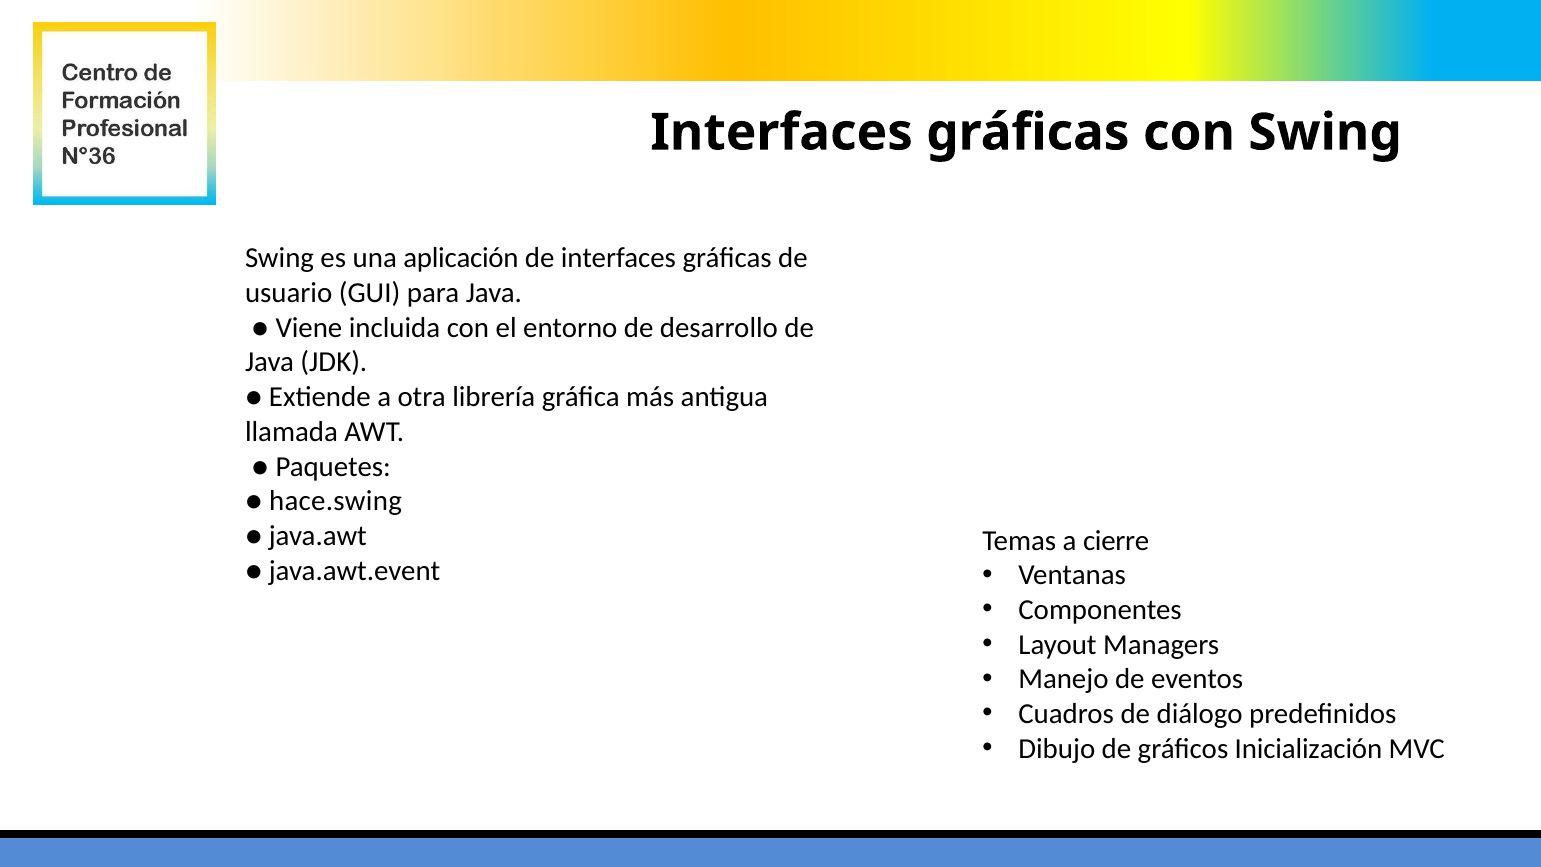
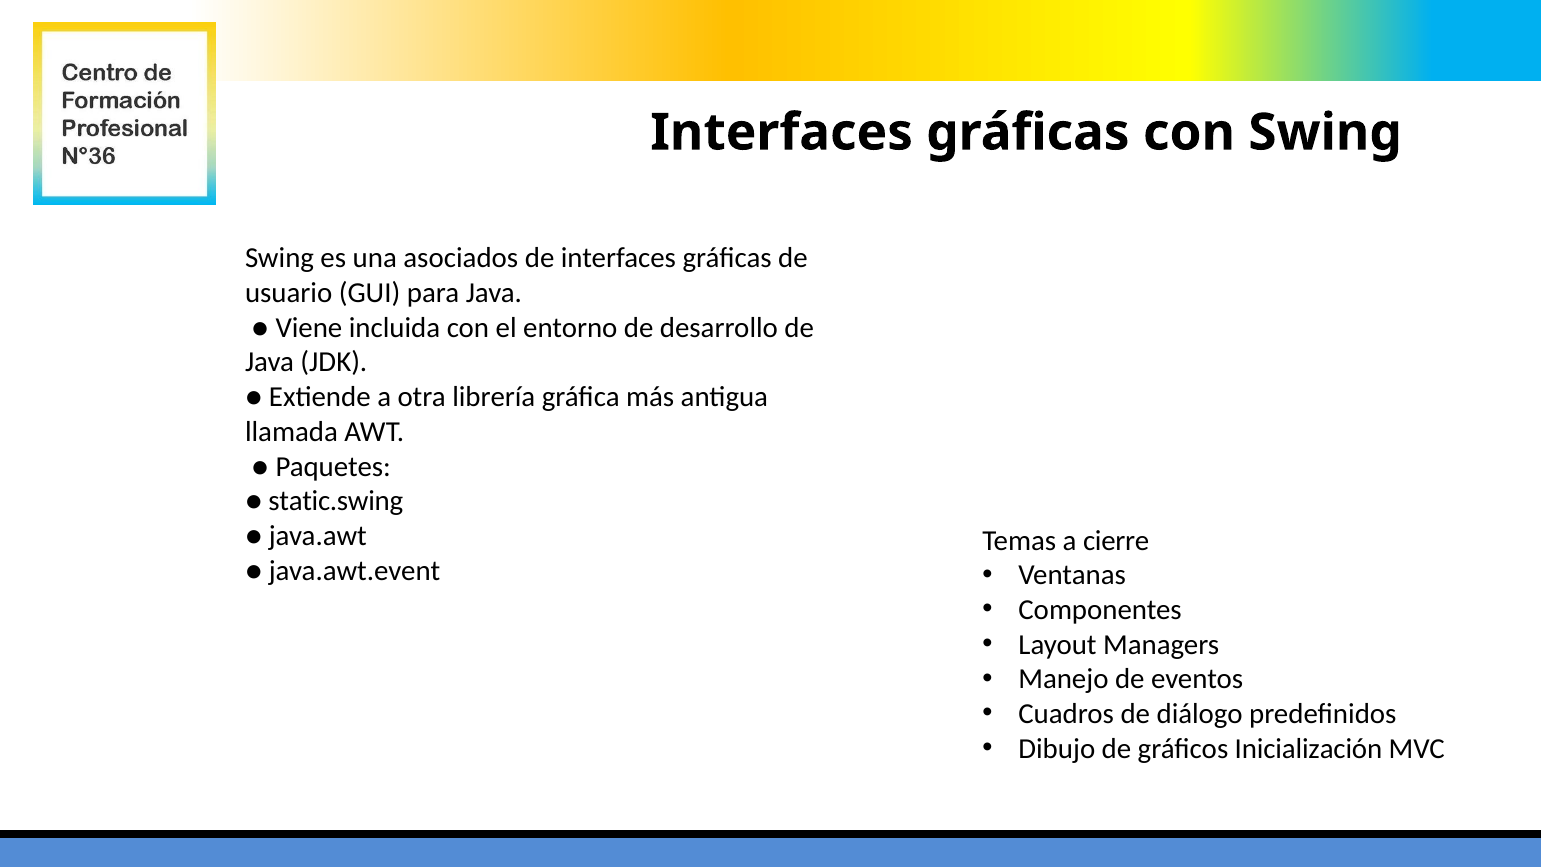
aplicación: aplicación -> asociados (461, 258)
hace.swing: hace.swing -> static.swing (336, 501)
